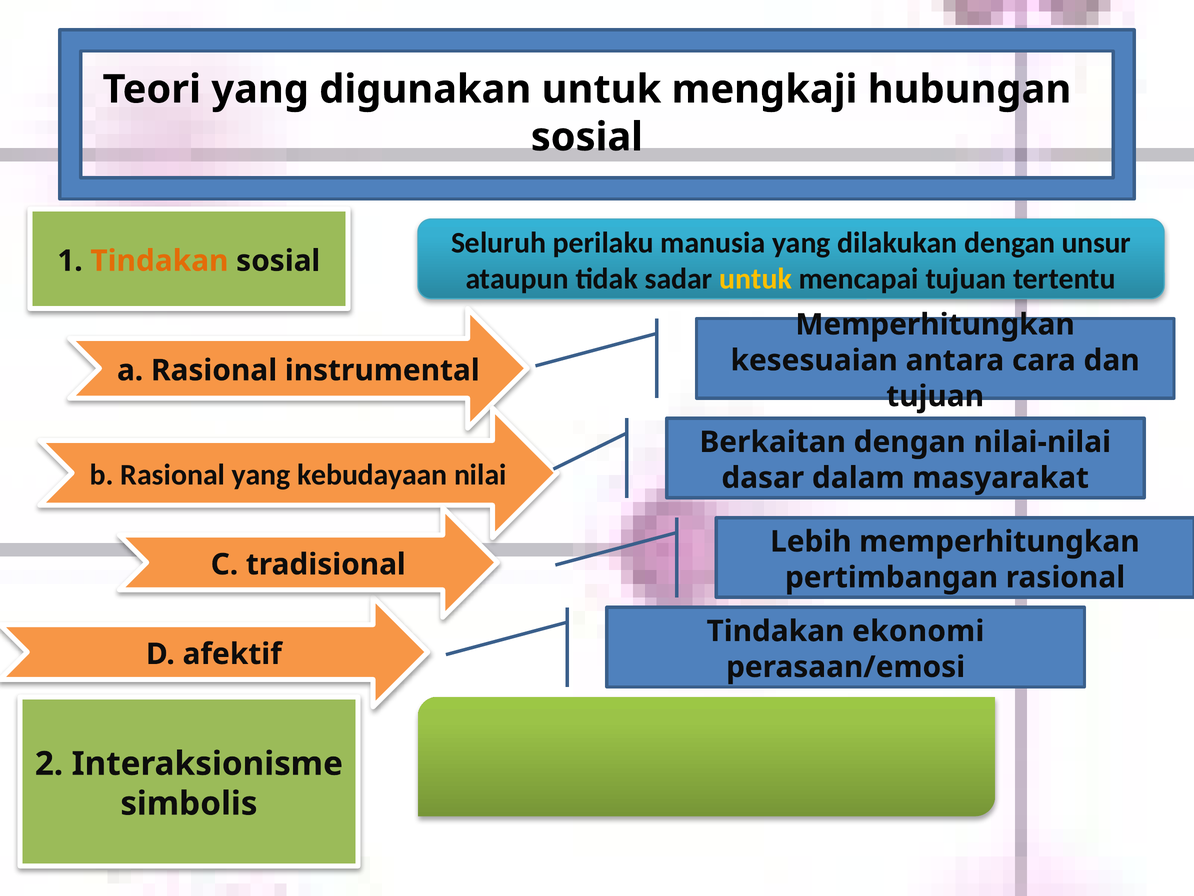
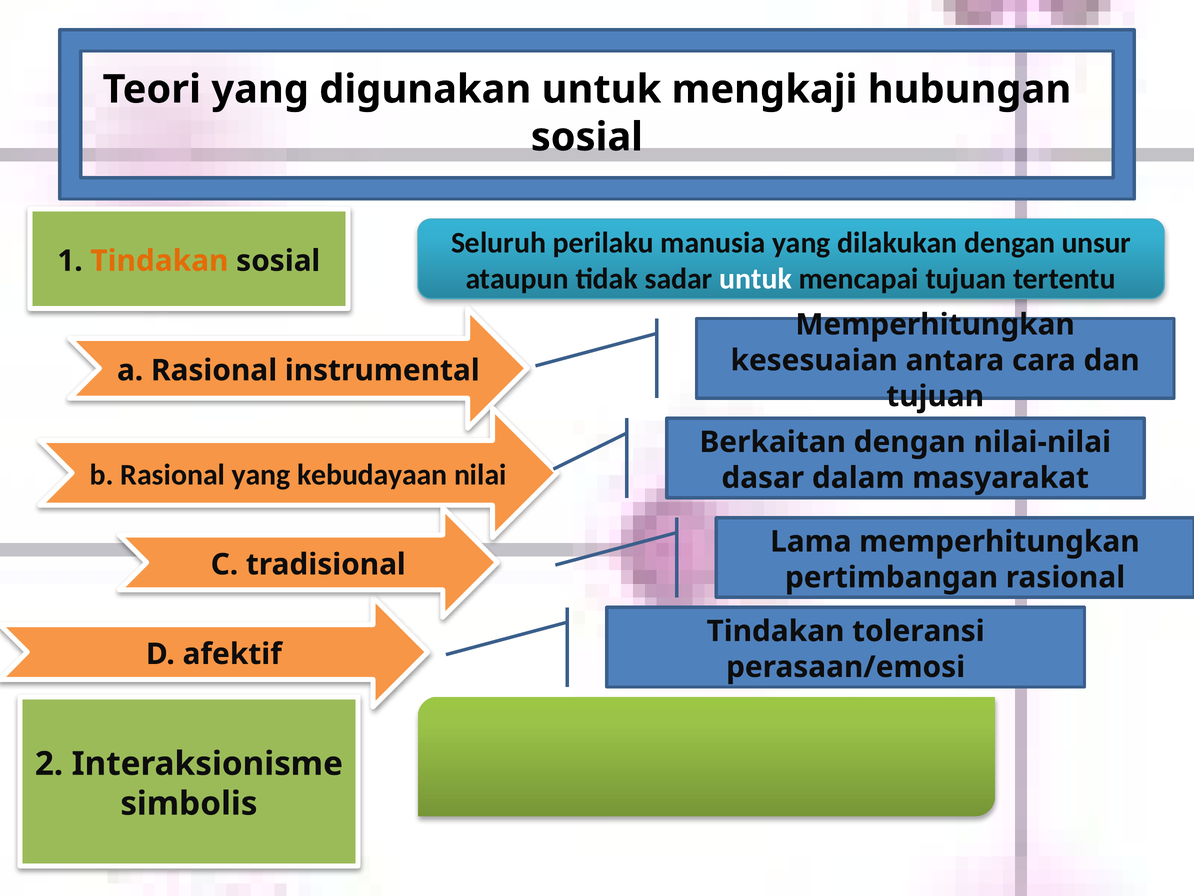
untuk colour: yellow -> white (756, 279)
Lebih: Lebih -> Lama (811, 541)
ekonomi: ekonomi -> toleransi (918, 631)
